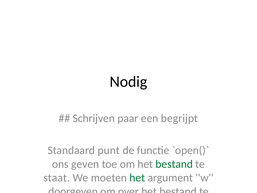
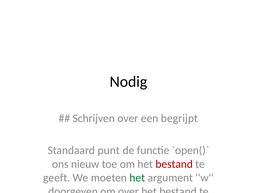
Schrijven paar: paar -> over (128, 118)
geven: geven -> nieuw (85, 164)
bestand colour: green -> red (174, 164)
staat: staat -> geeft (57, 178)
